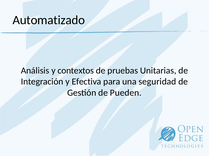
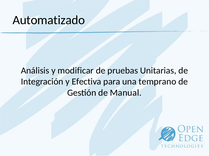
contextos: contextos -> modificar (76, 71)
seguridad: seguridad -> temprano (157, 82)
Pueden: Pueden -> Manual (126, 93)
